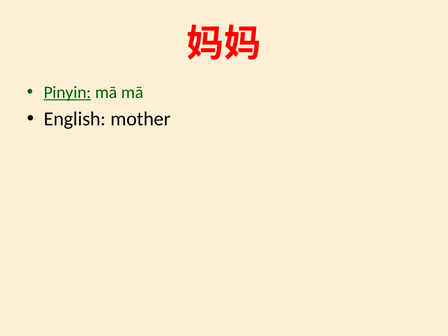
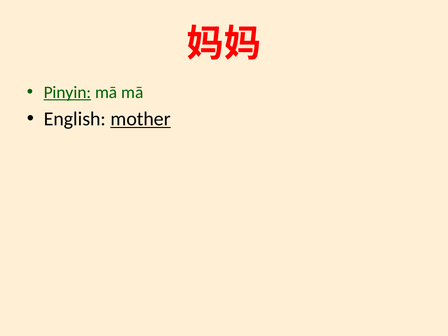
mother underline: none -> present (141, 119)
